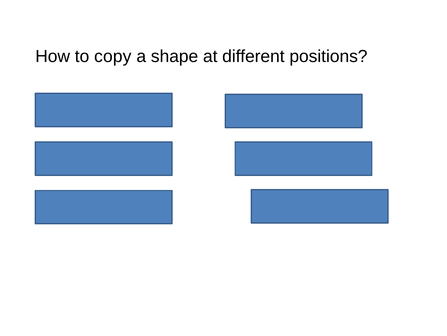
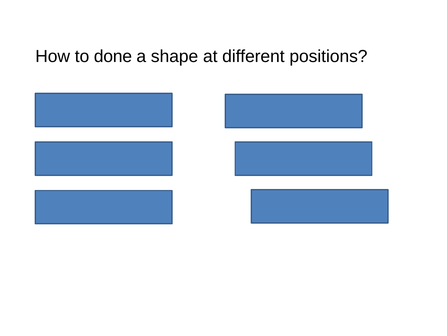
copy: copy -> done (113, 56)
